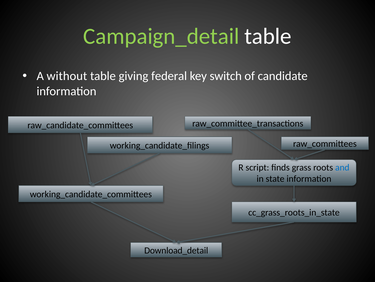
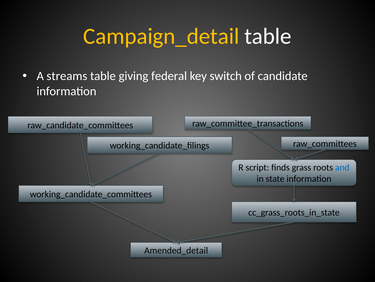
Campaign_detail colour: light green -> yellow (161, 36)
without: without -> streams (67, 76)
Download_detail: Download_detail -> Amended_detail (176, 250)
